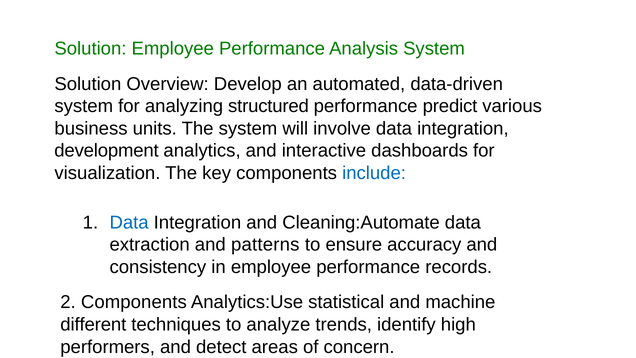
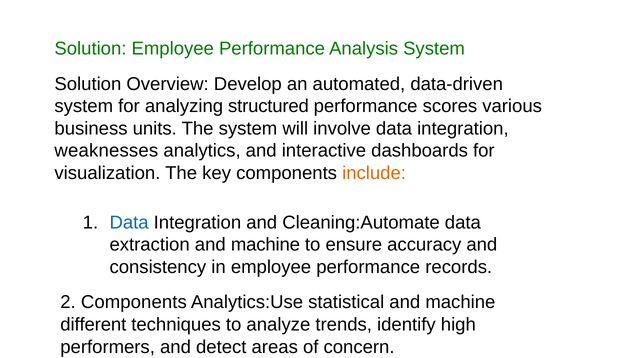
predict: predict -> scores (450, 106)
development: development -> weaknesses (106, 151)
include colour: blue -> orange (374, 173)
extraction and patterns: patterns -> machine (265, 245)
